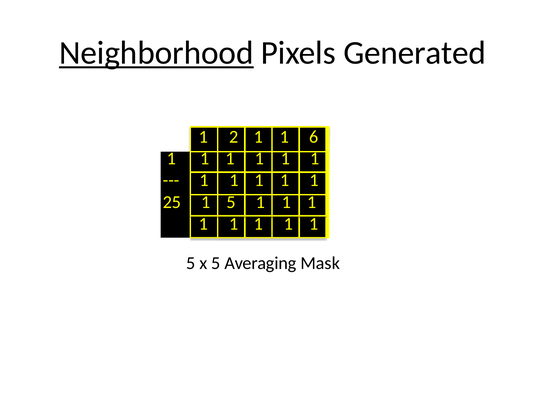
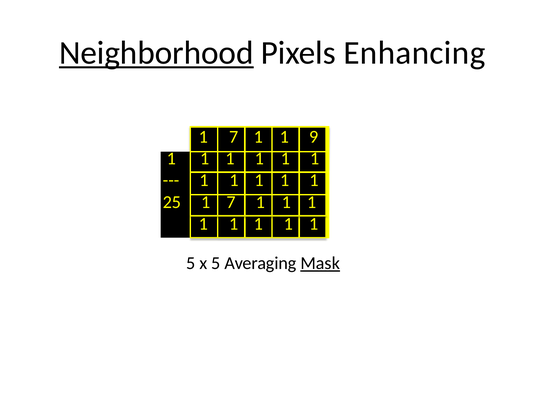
Generated: Generated -> Enhancing (414, 53)
2: 2 -> 7 (234, 137)
6: 6 -> 9 (314, 137)
25 1 5: 5 -> 7 (231, 202)
Mask underline: none -> present (320, 263)
